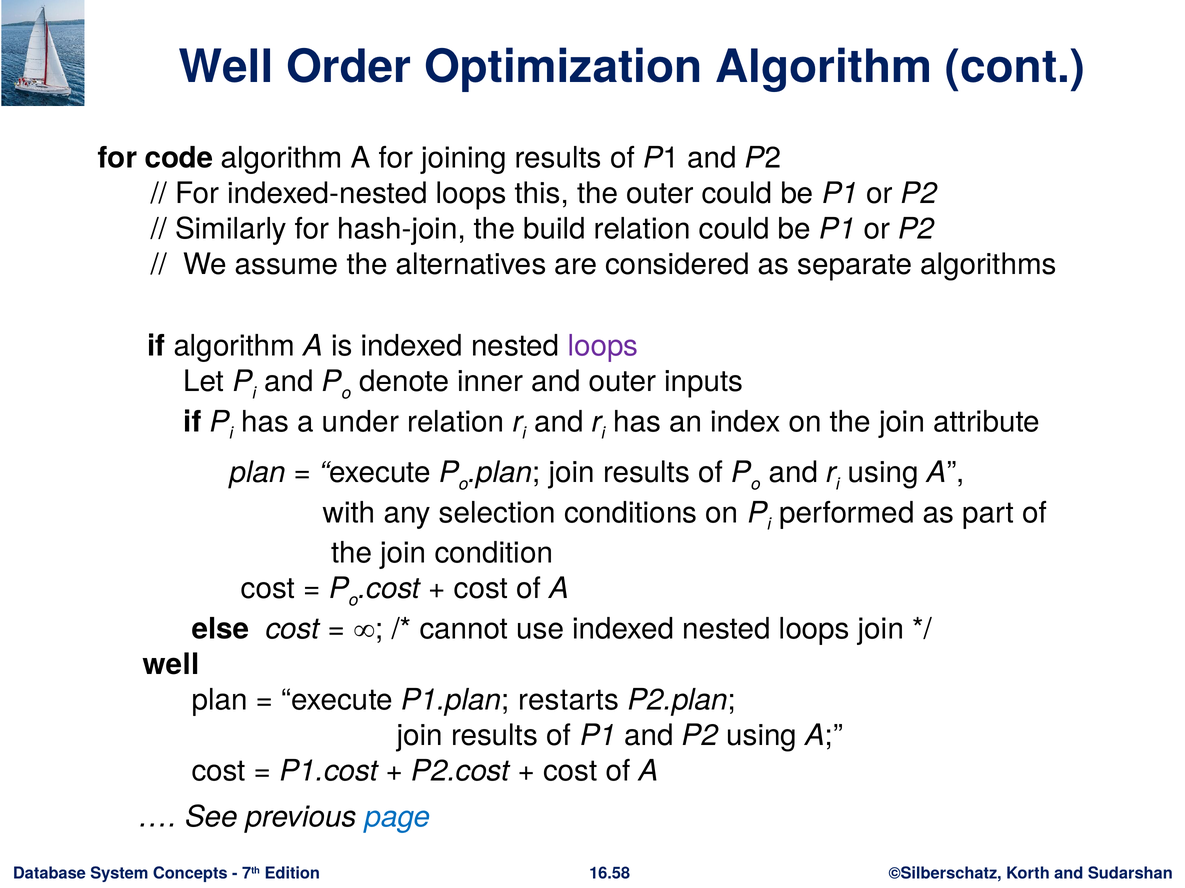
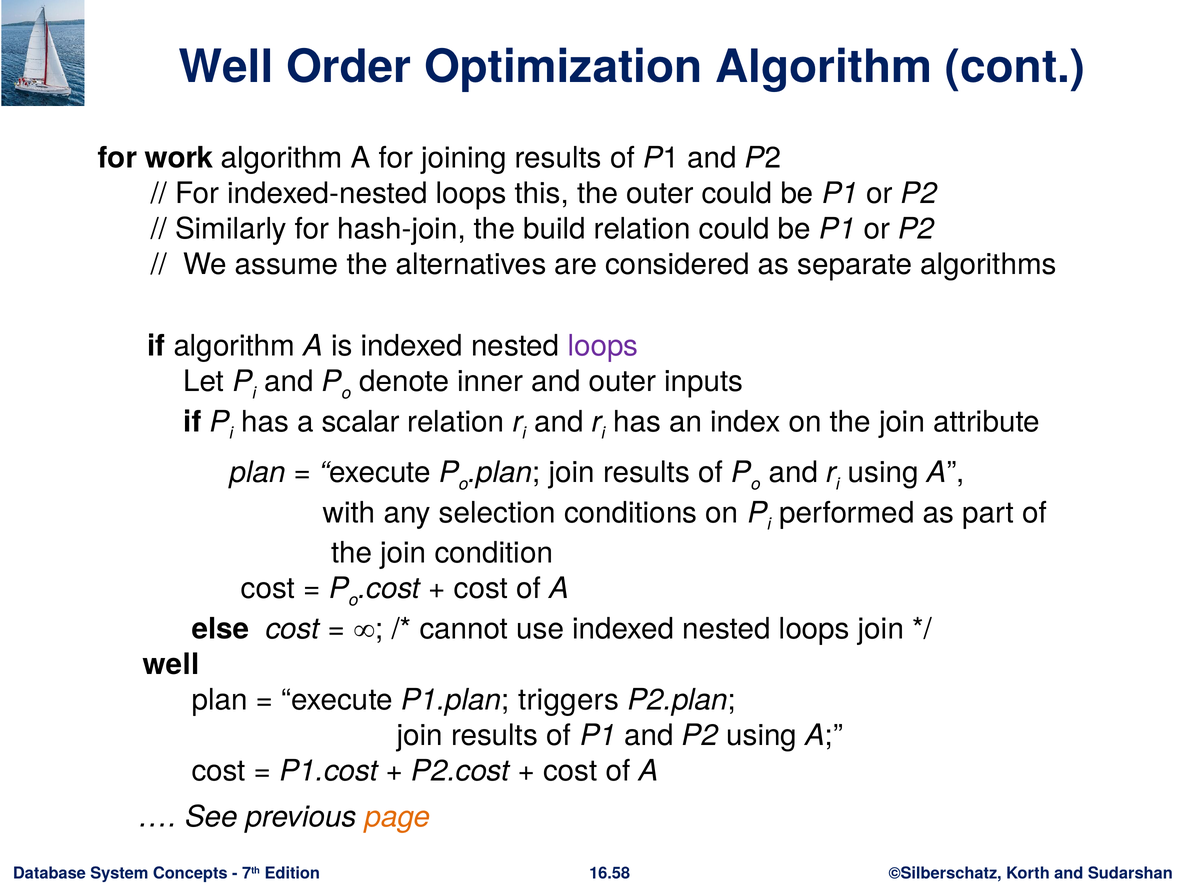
code: code -> work (179, 158)
under: under -> scalar (361, 422)
restarts: restarts -> triggers (568, 701)
page colour: blue -> orange (398, 818)
